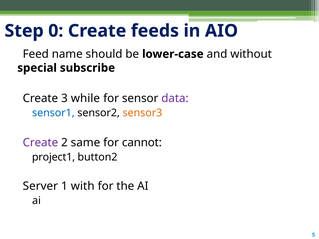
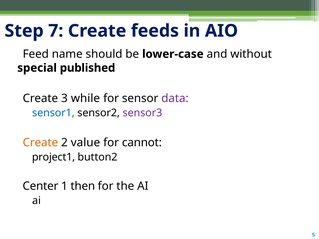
0: 0 -> 7 (56, 31)
subscribe: subscribe -> published (88, 68)
sensor3 colour: orange -> purple (142, 113)
Create colour: purple -> orange (40, 143)
same: same -> value (85, 143)
Server: Server -> Center (40, 186)
with: with -> then (83, 186)
